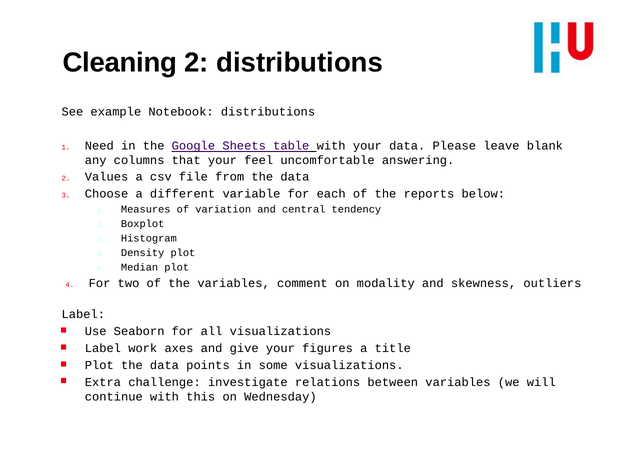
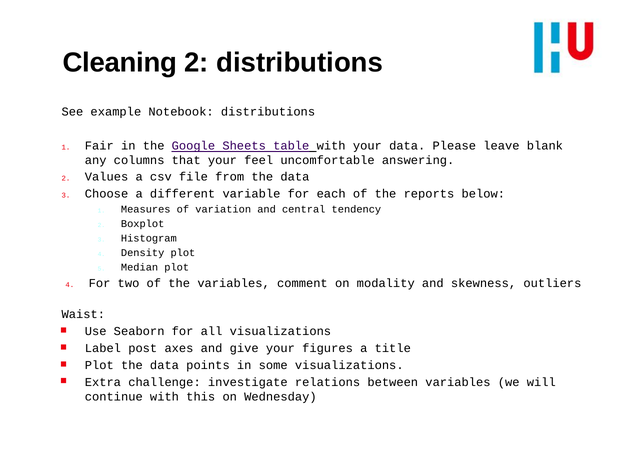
Need: Need -> Fair (99, 146)
Label: Label -> Waist (83, 315)
work: work -> post (143, 348)
